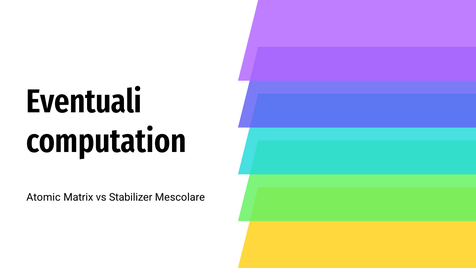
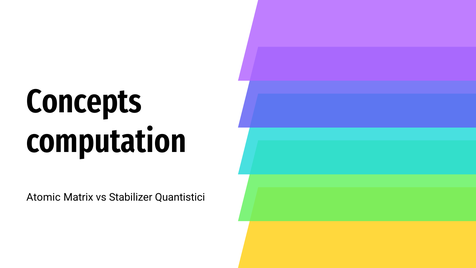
Eventuali: Eventuali -> Concepts (84, 102)
Mescolare: Mescolare -> Quantistici (180, 197)
